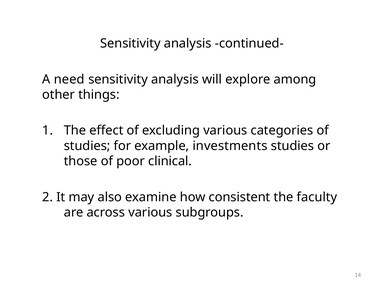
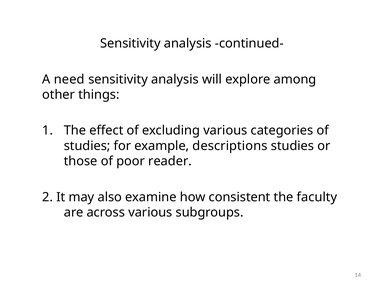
investments: investments -> descriptions (230, 146)
clinical: clinical -> reader (170, 161)
